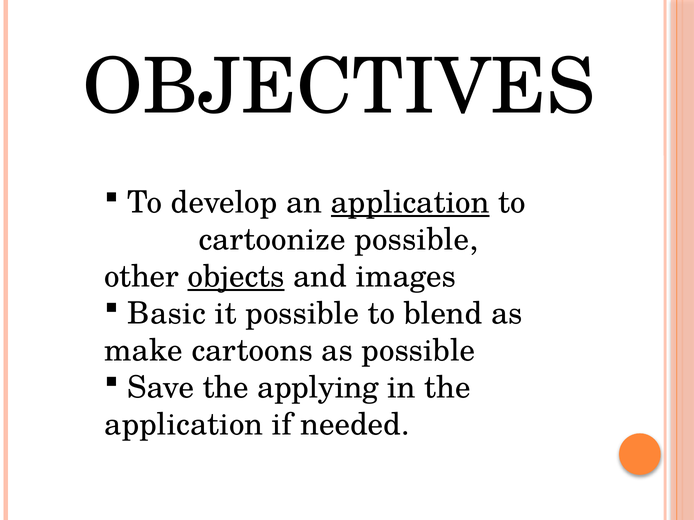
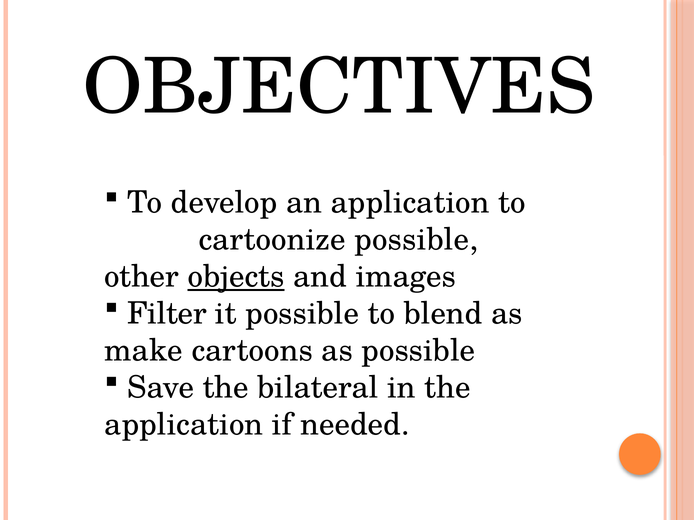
application underline: present -> none (410, 203)
Basic: Basic -> Filter (167, 314)
applying: applying -> bilateral (318, 388)
